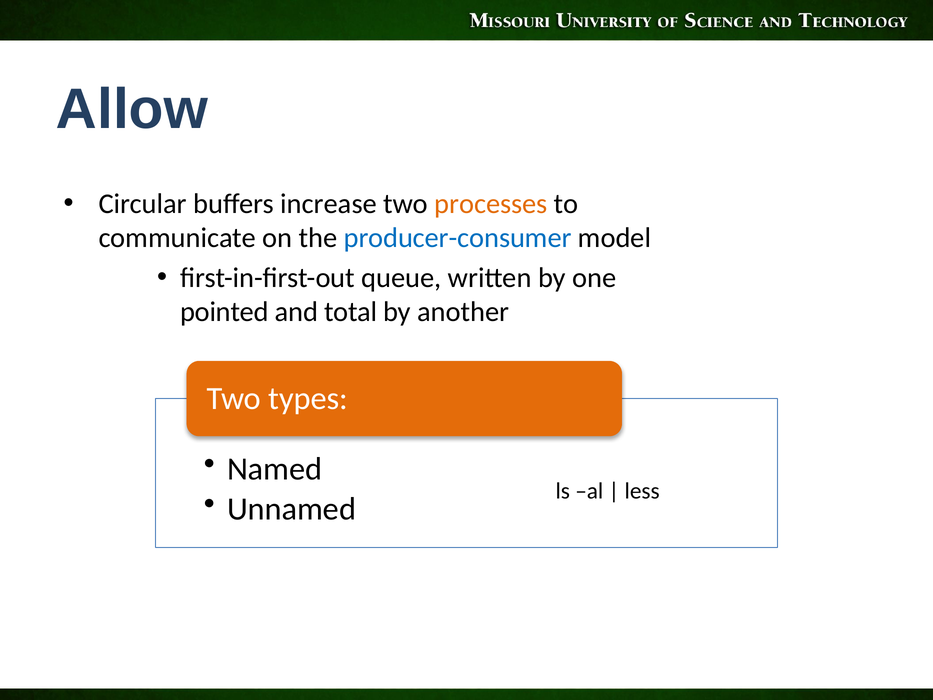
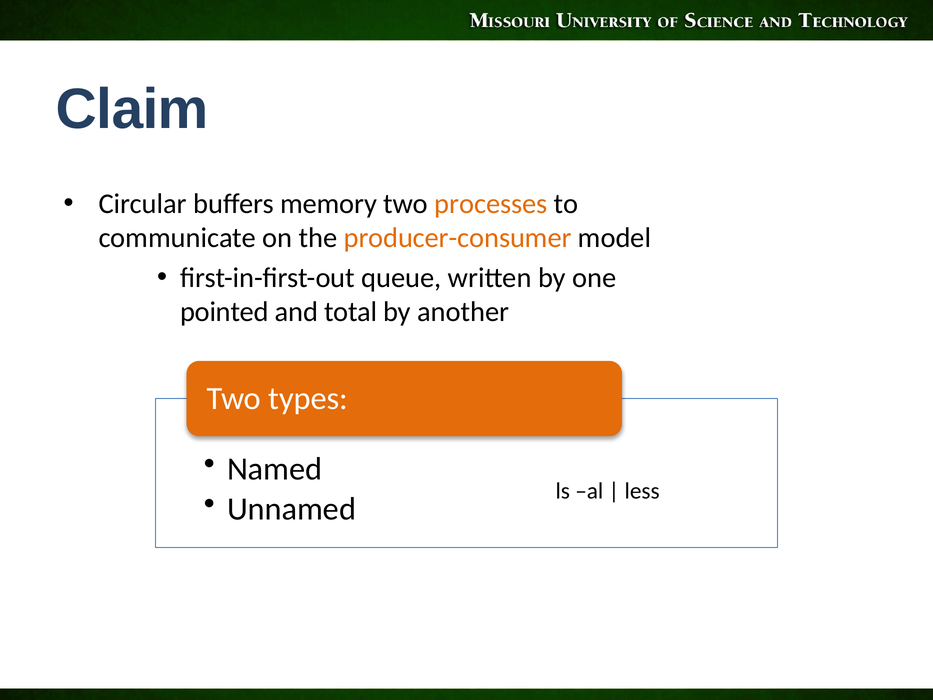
Allow: Allow -> Claim (132, 109)
increase: increase -> memory (329, 204)
producer-consumer colour: blue -> orange (458, 238)
